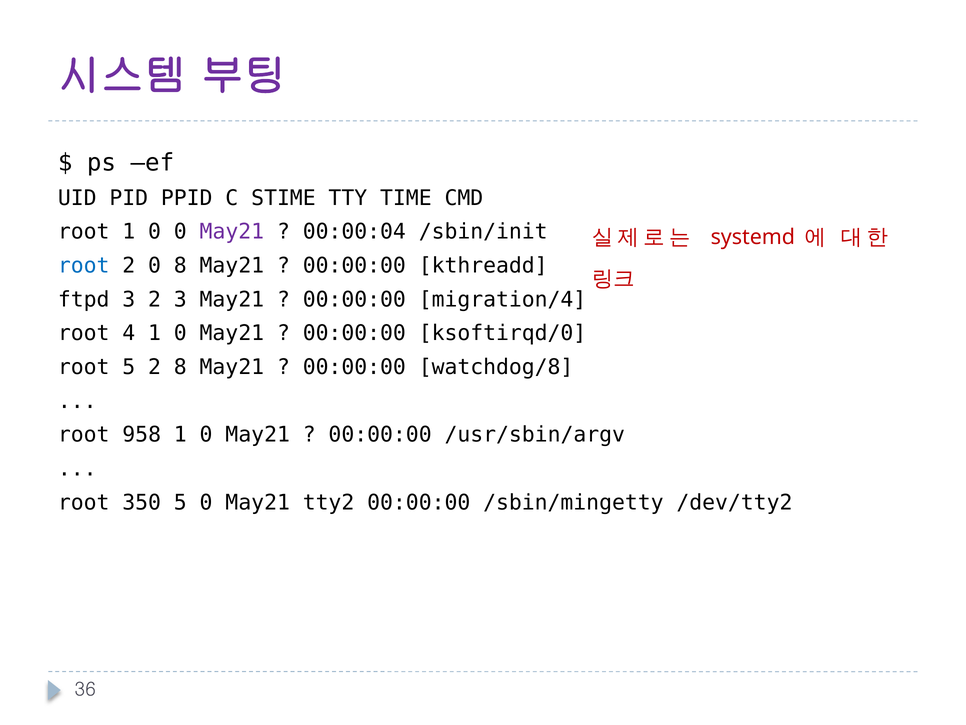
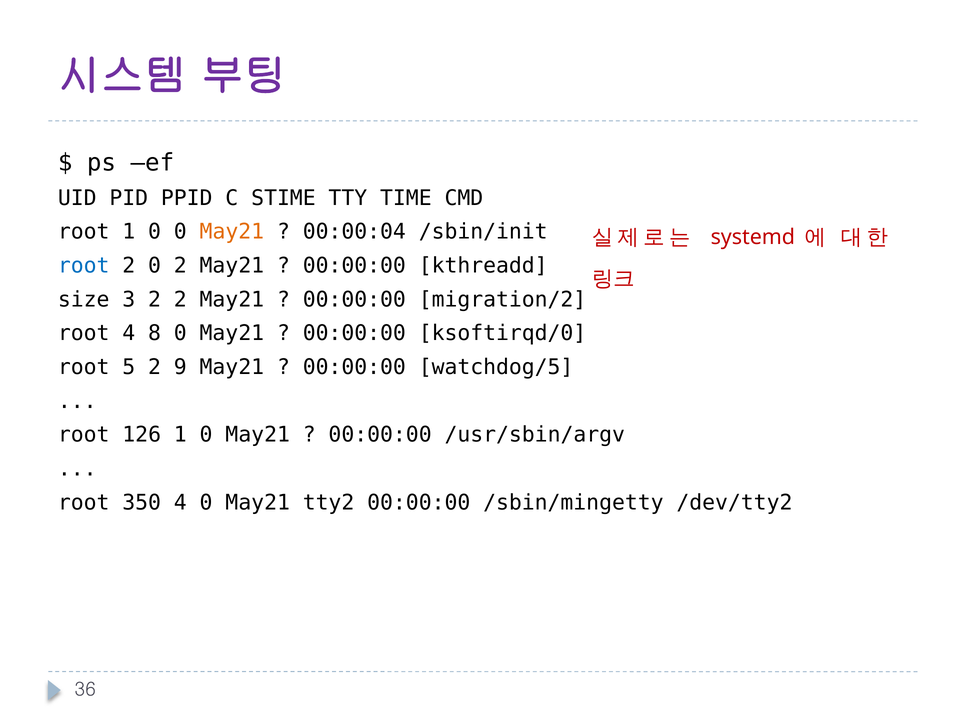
May21 colour: purple -> orange (232, 232)
0 8: 8 -> 2 (180, 265)
ftpd: ftpd -> size (84, 299)
2 3: 3 -> 2 (180, 299)
migration/4: migration/4 -> migration/2 (503, 299)
4 1: 1 -> 8 (155, 333)
2 8: 8 -> 9 (180, 367)
watchdog/8: watchdog/8 -> watchdog/5 (496, 367)
958: 958 -> 126 (142, 435)
350 5: 5 -> 4 (180, 502)
